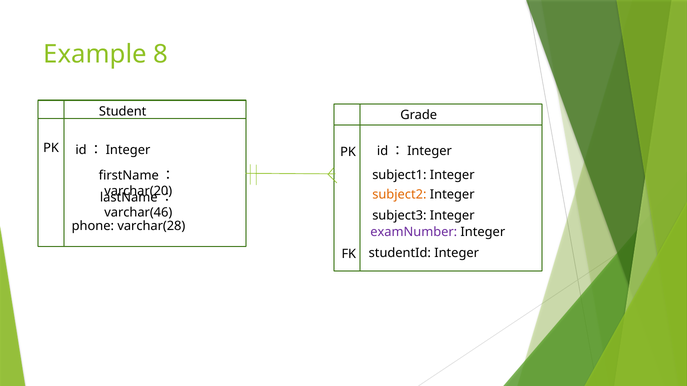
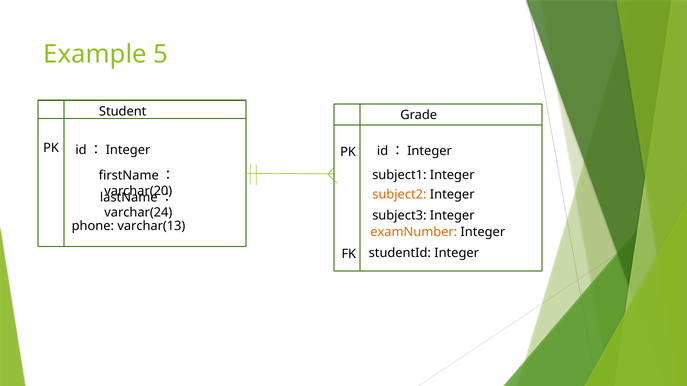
8: 8 -> 5 (161, 54)
varchar(46: varchar(46 -> varchar(24 (138, 213)
varchar(28: varchar(28 -> varchar(13 (151, 226)
examNumber colour: purple -> orange (414, 232)
